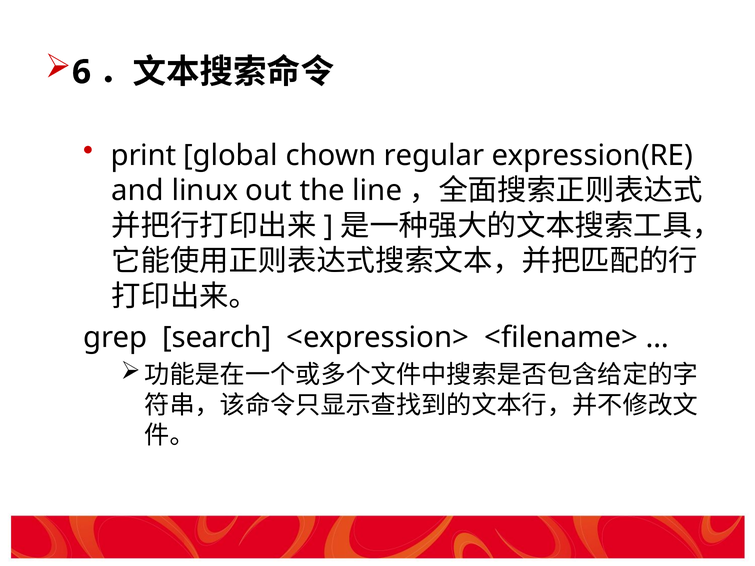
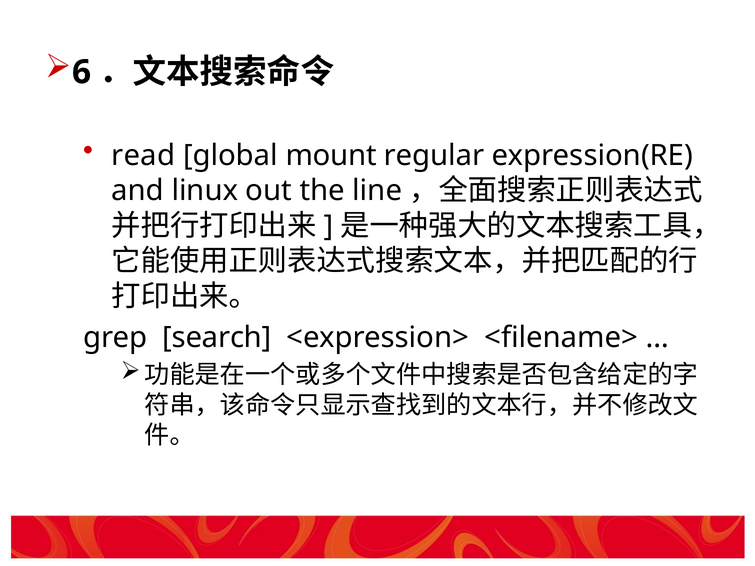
print: print -> read (143, 156)
chown: chown -> mount (331, 156)
